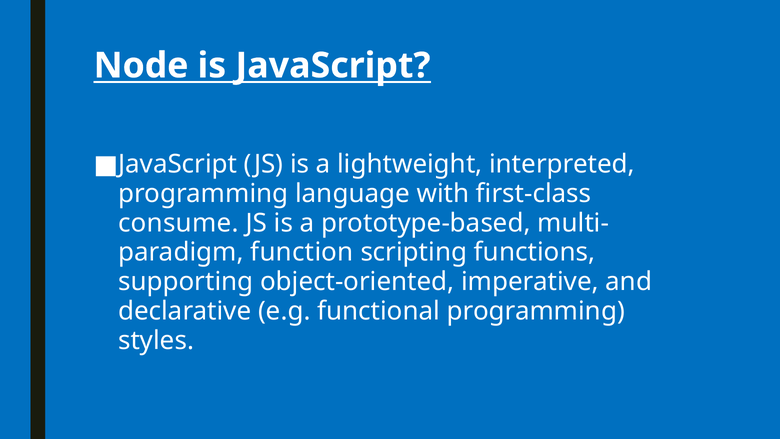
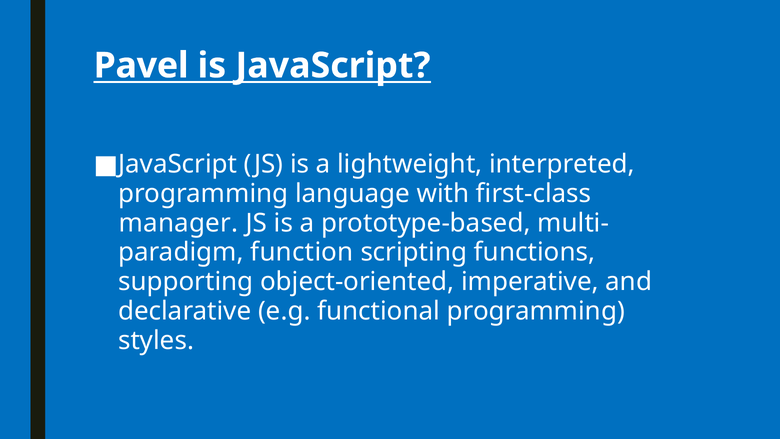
Node: Node -> Pavel (141, 66)
consume: consume -> manager (178, 223)
